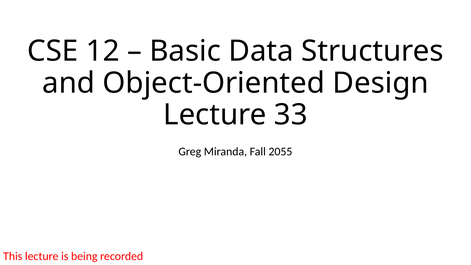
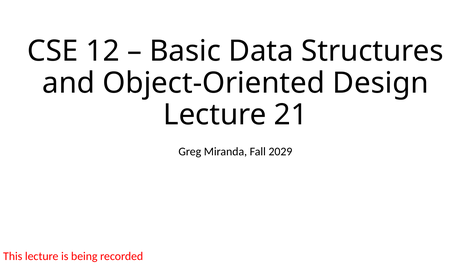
33: 33 -> 21 (291, 115)
2055: 2055 -> 2029 (280, 152)
